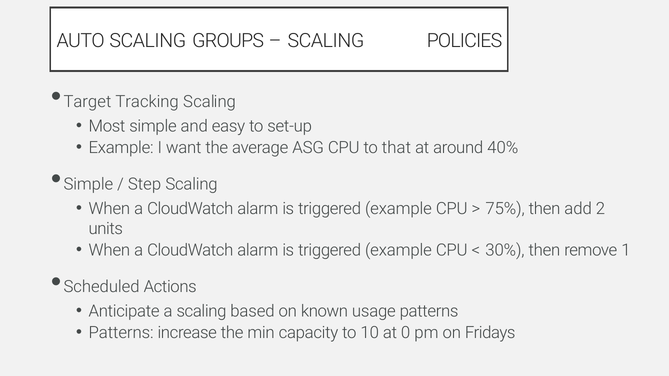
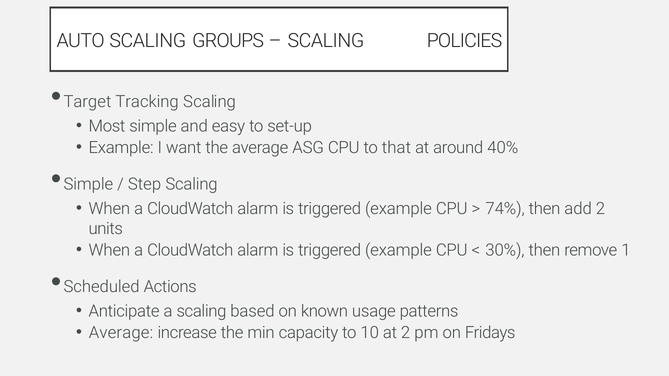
75%: 75% -> 74% (505, 209)
Patterns: Patterns -> Average (121, 333)
at 0: 0 -> 2 (406, 333)
